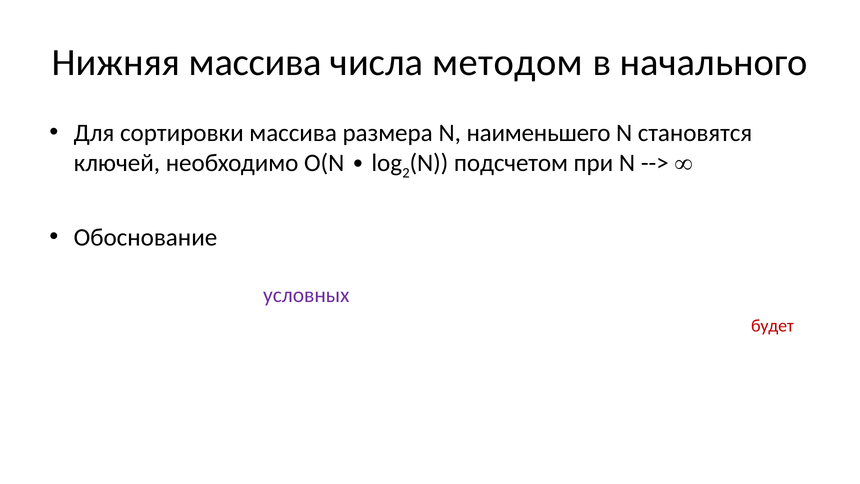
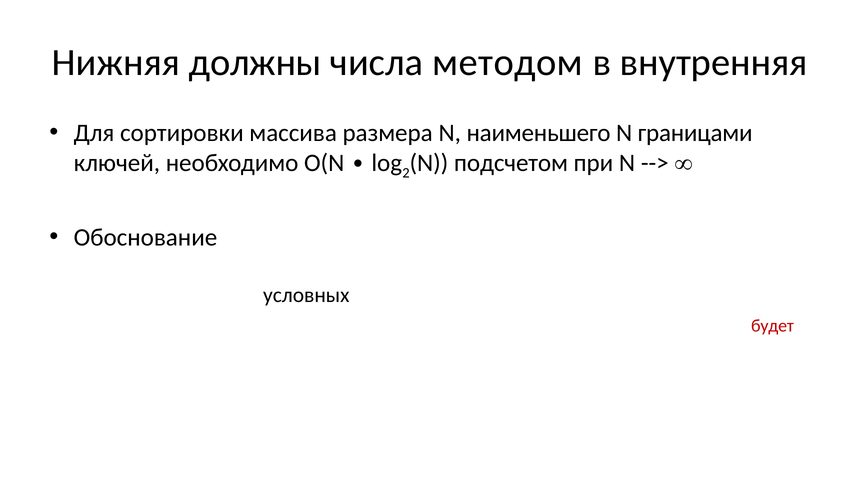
Нижняя массива: массива -> должны (255, 62)
начального: начального -> внутренняя (714, 62)
становятся: становятся -> границами (695, 133)
условных colour: purple -> black (306, 295)
